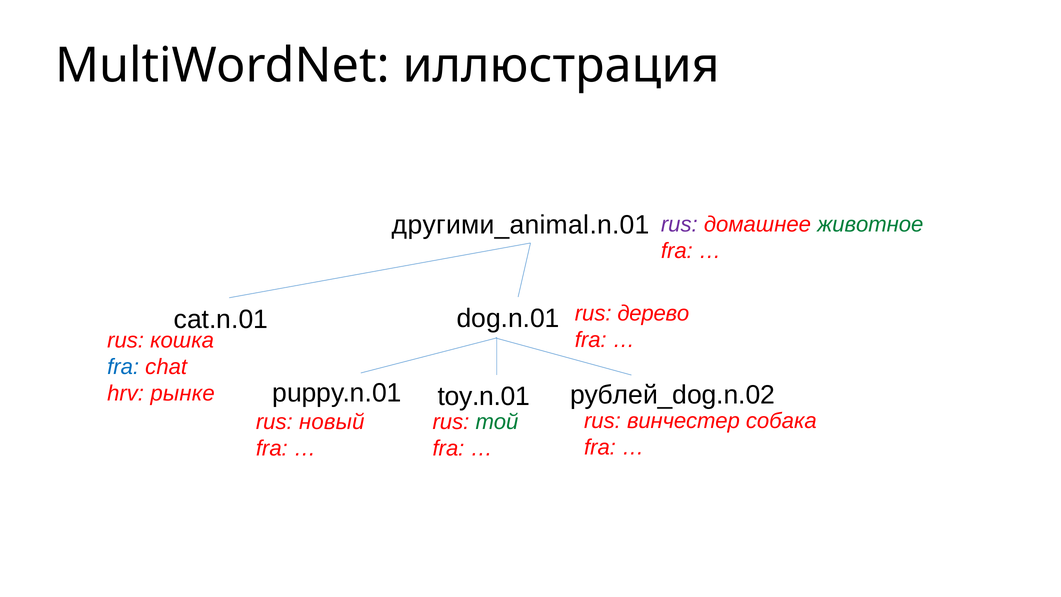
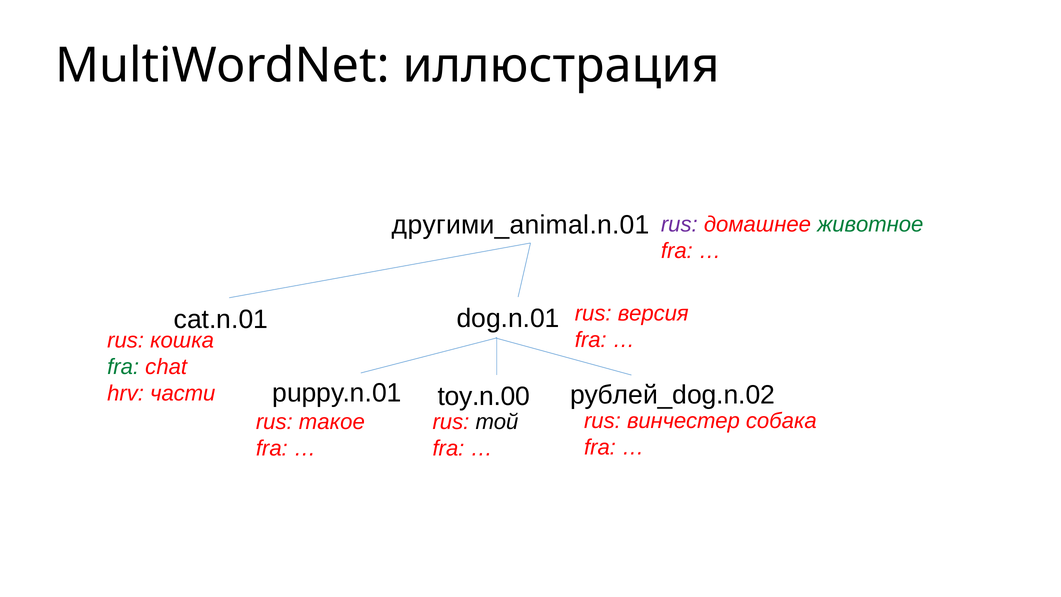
дерево: дерево -> версия (653, 313)
fra colour: blue -> green (123, 367)
рынке: рынке -> части (183, 393)
toy.n.01: toy.n.01 -> toy.n.00 (484, 397)
новый: новый -> такое (332, 422)
той colour: green -> black (497, 422)
